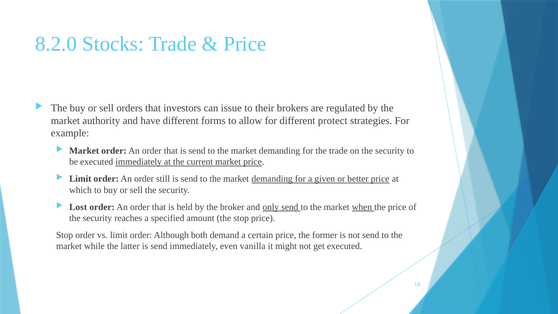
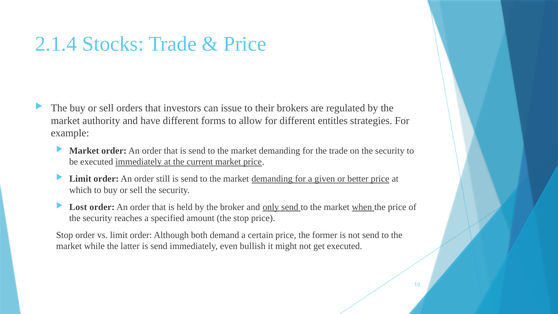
8.2.0: 8.2.0 -> 2.1.4 (56, 44)
protect: protect -> entitles (333, 121)
vanilla: vanilla -> bullish (253, 246)
